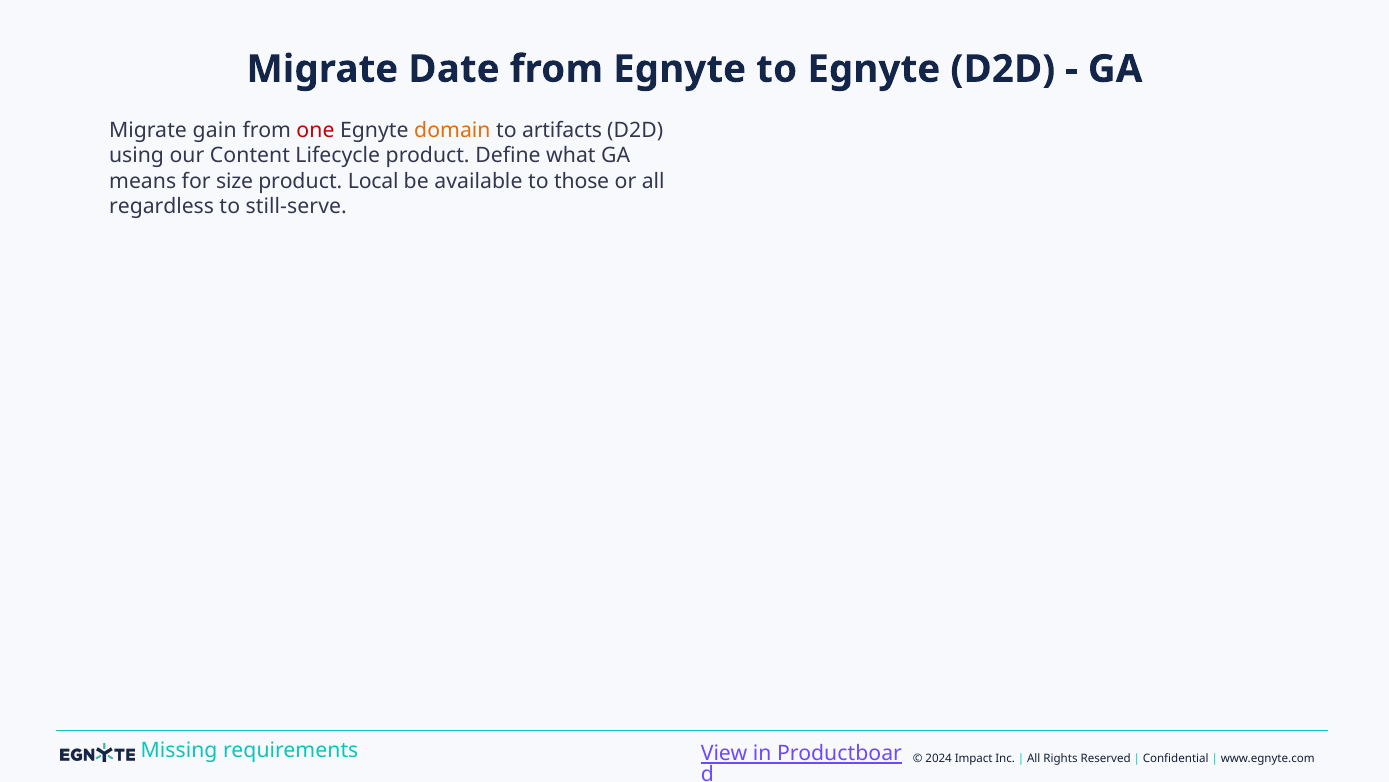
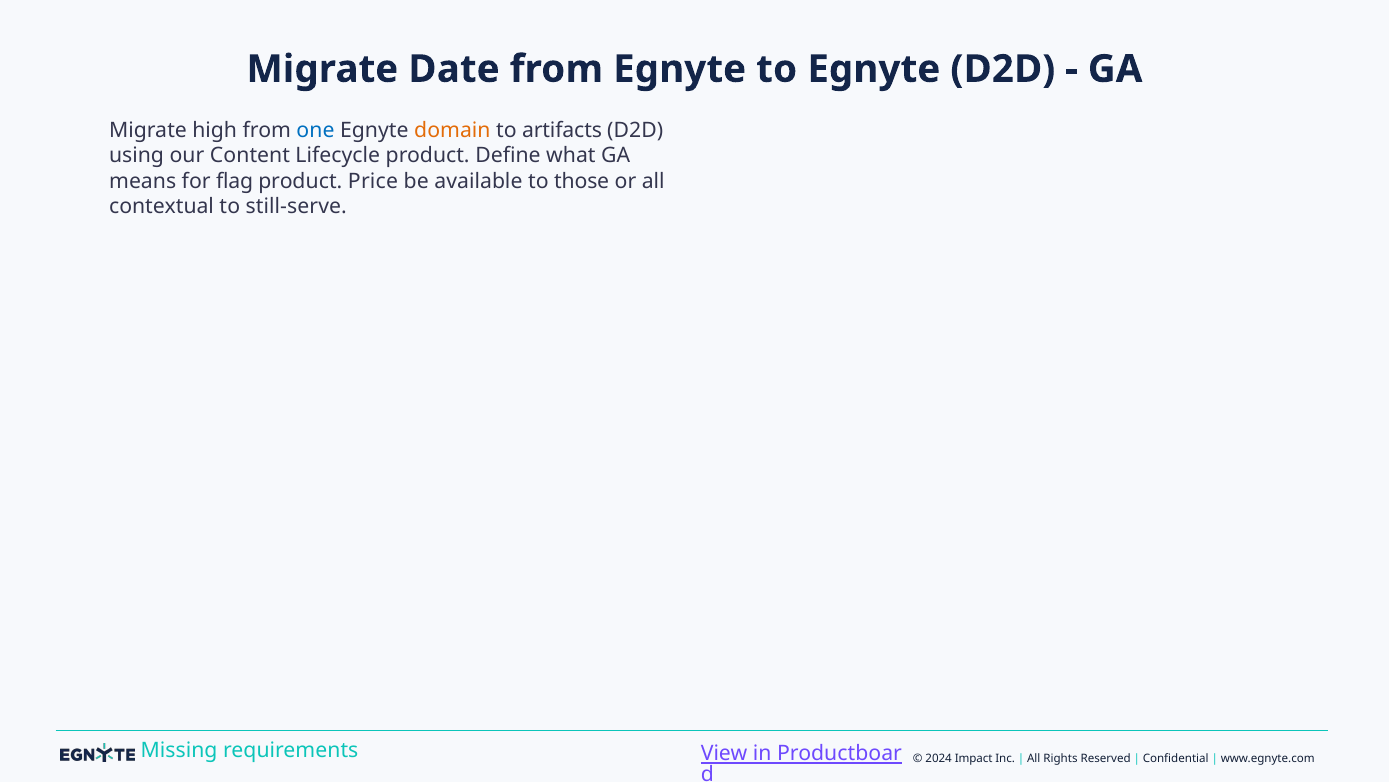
gain: gain -> high (215, 130)
one colour: red -> blue (315, 130)
size: size -> flag (235, 181)
Local: Local -> Price (373, 181)
regardless: regardless -> contextual (162, 206)
